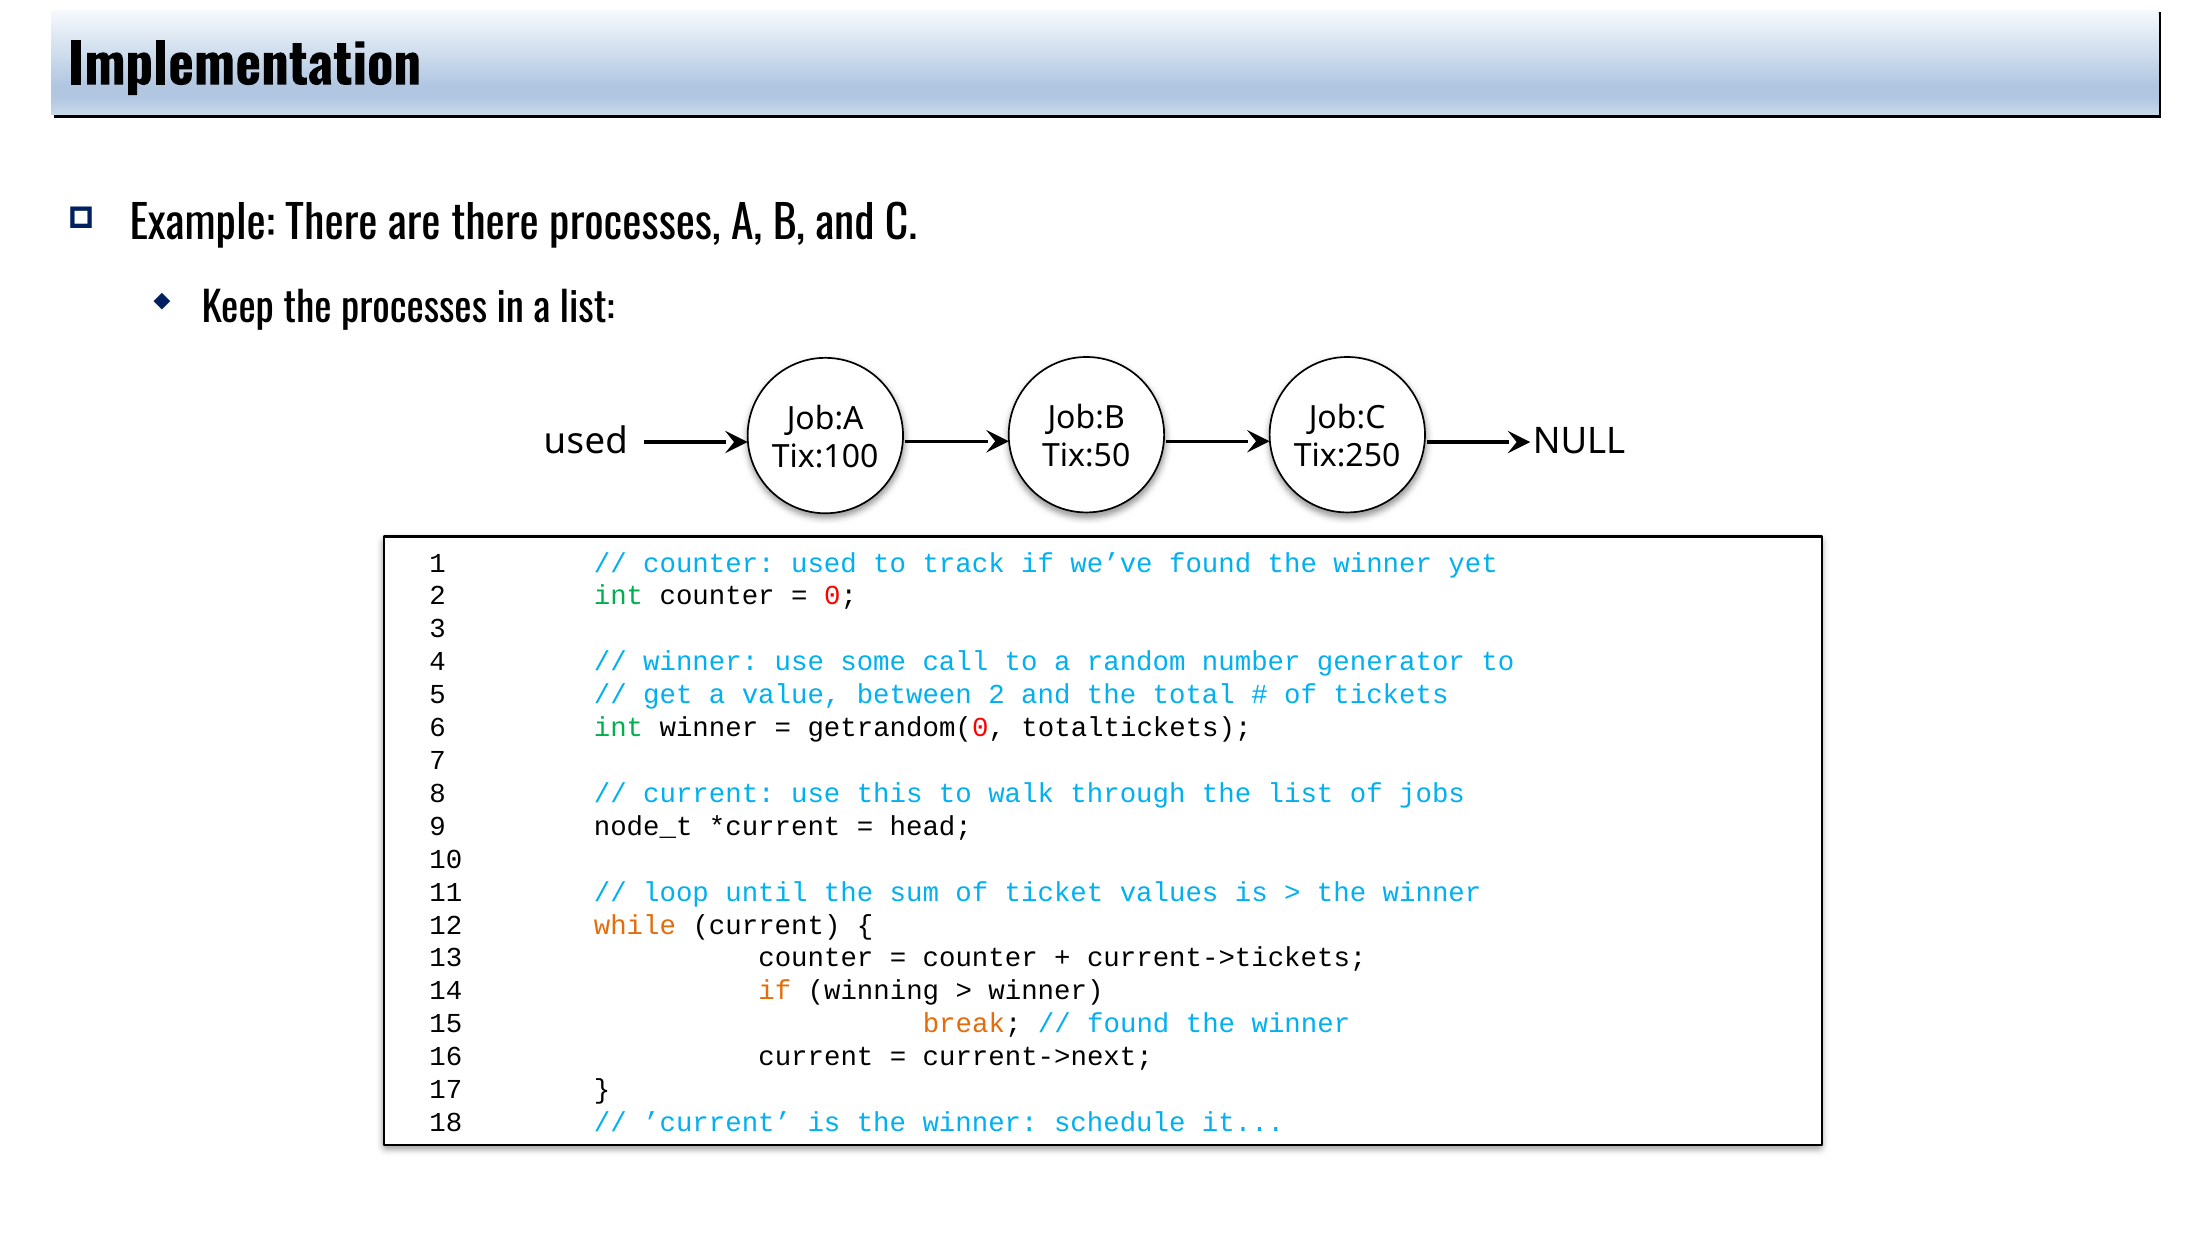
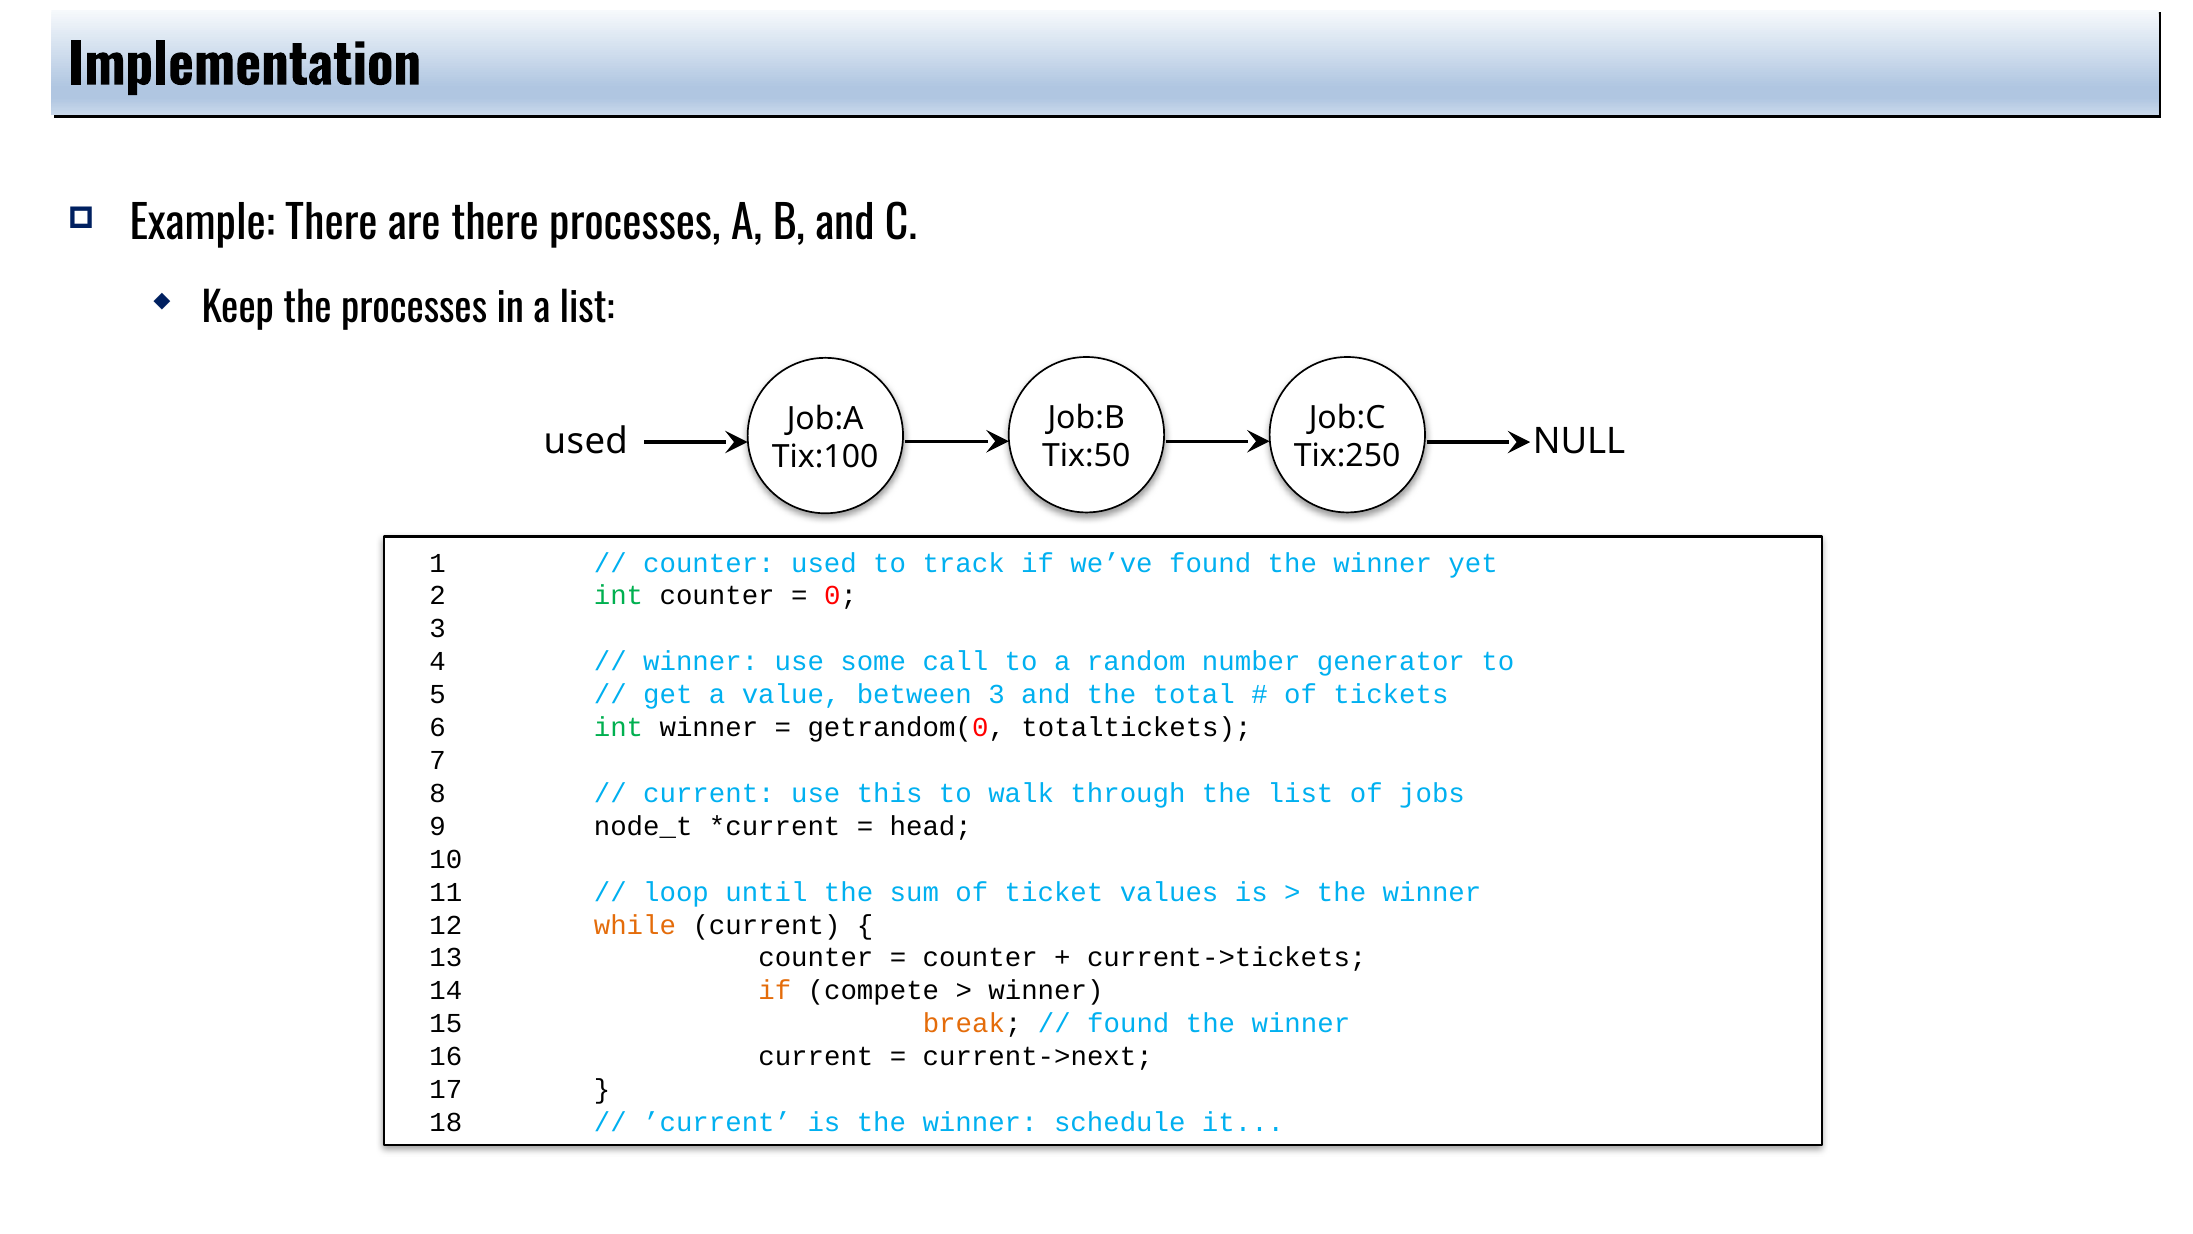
between 2: 2 -> 3 (997, 694)
winning: winning -> compete (873, 990)
